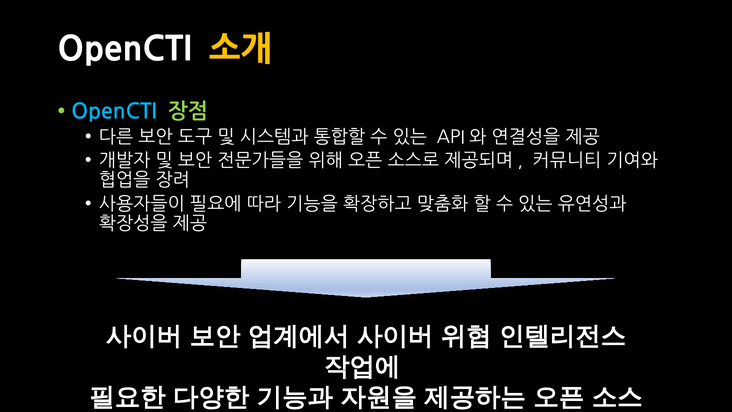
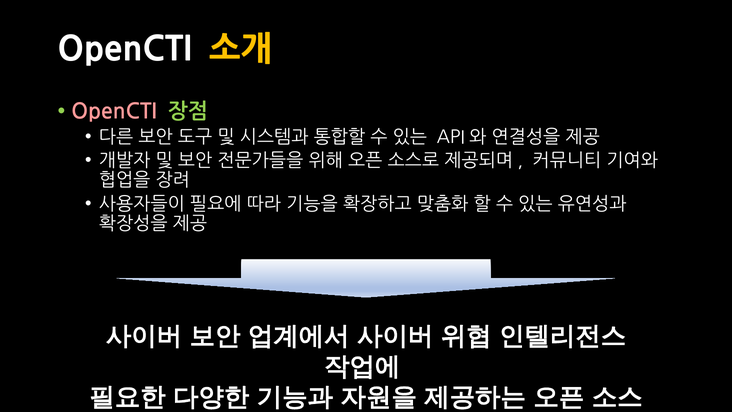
OpenCTI colour: light blue -> pink (114, 112)
